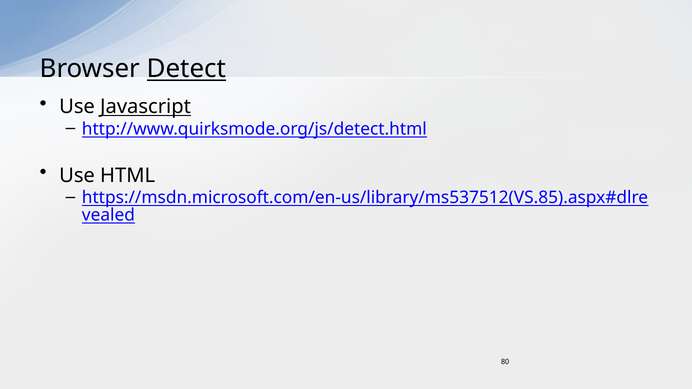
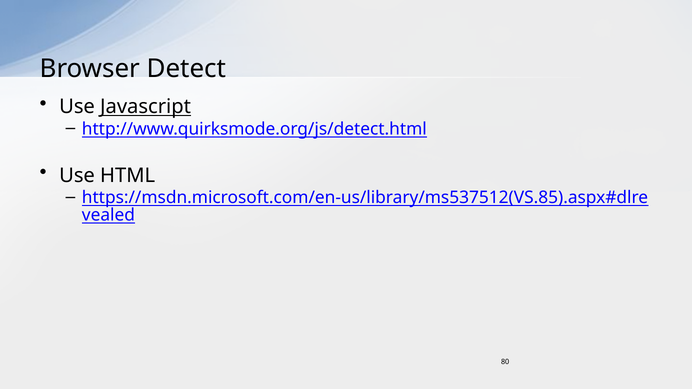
Detect underline: present -> none (187, 69)
